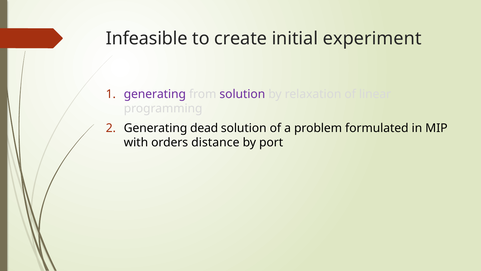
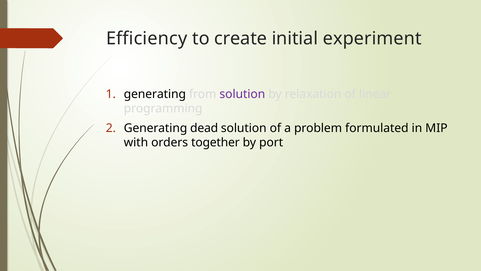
Infeasible: Infeasible -> Efficiency (147, 39)
generating colour: purple -> black (155, 94)
distance: distance -> together (215, 142)
